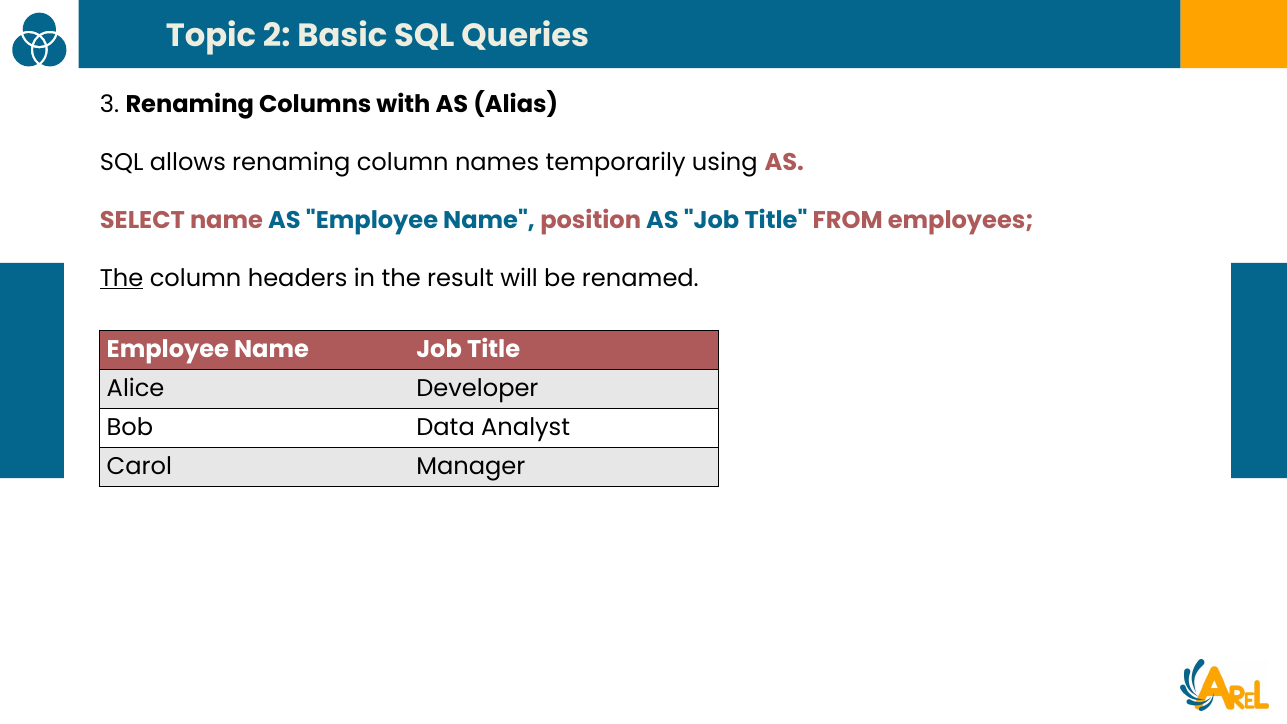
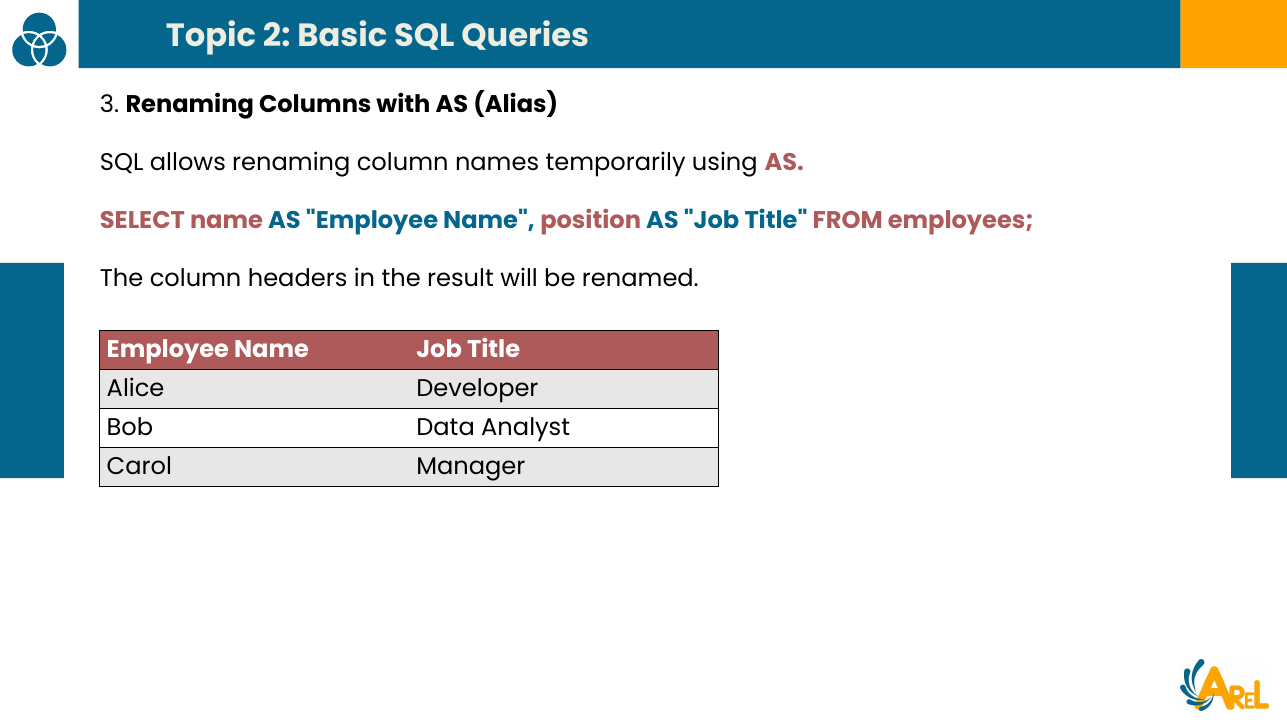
The underline: present -> none (122, 278)
